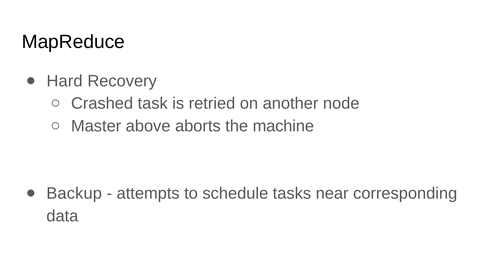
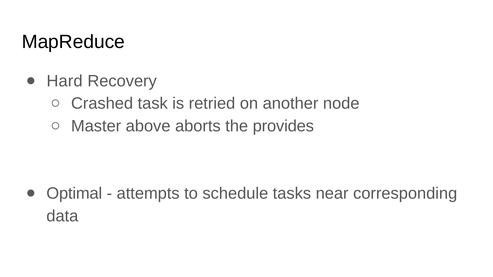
machine: machine -> provides (283, 126)
Backup: Backup -> Optimal (74, 194)
